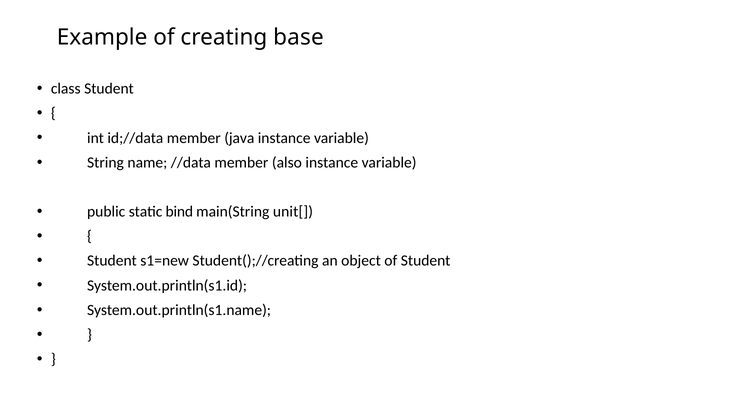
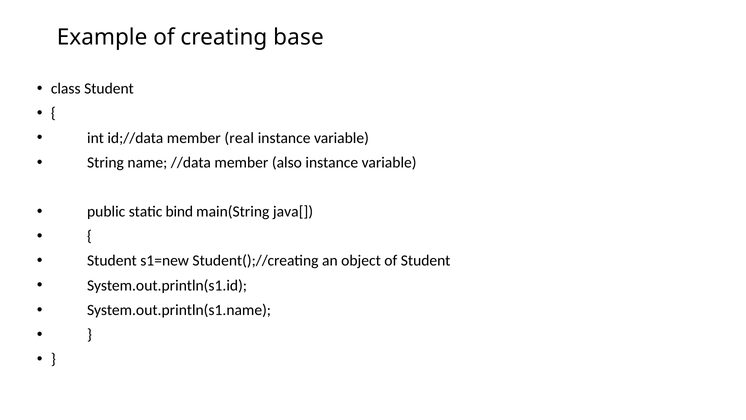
java: java -> real (239, 138)
unit[: unit[ -> java[ (293, 211)
